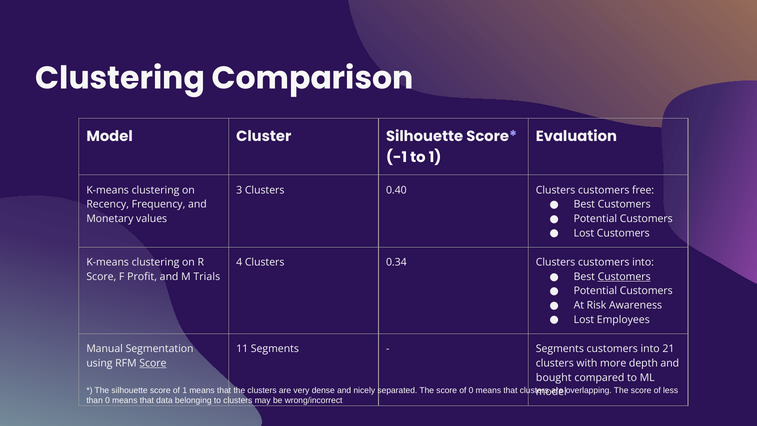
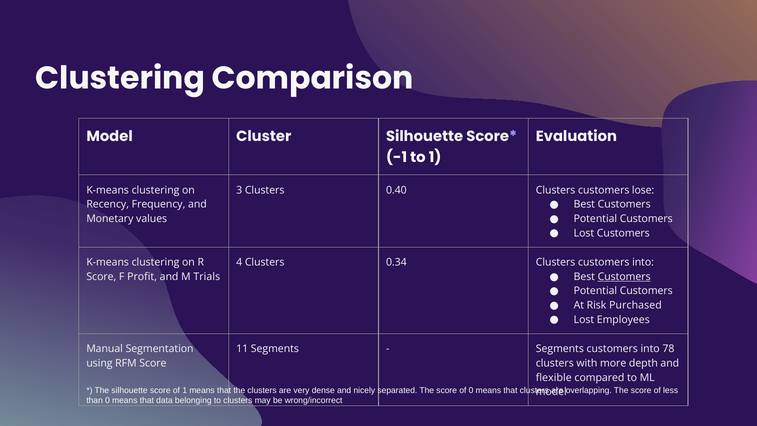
free: free -> lose (643, 190)
Awareness: Awareness -> Purchased (635, 305)
21: 21 -> 78 (668, 349)
Score underline: present -> none (153, 363)
bought: bought -> flexible (554, 377)
